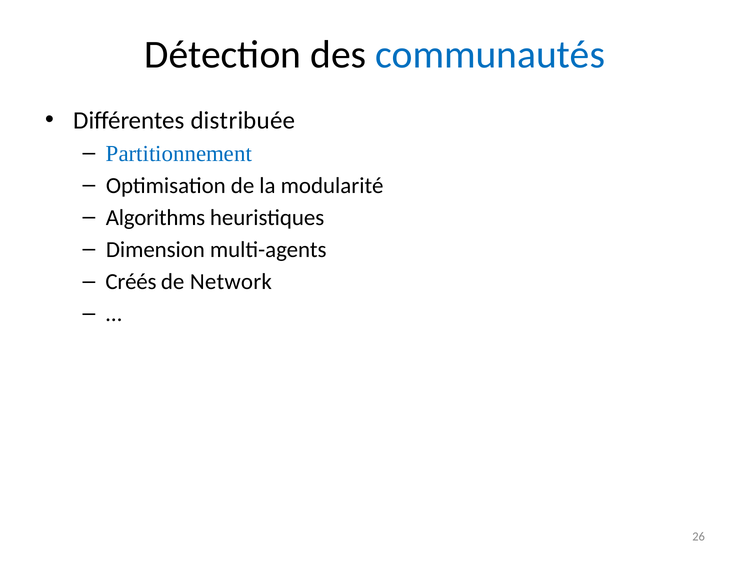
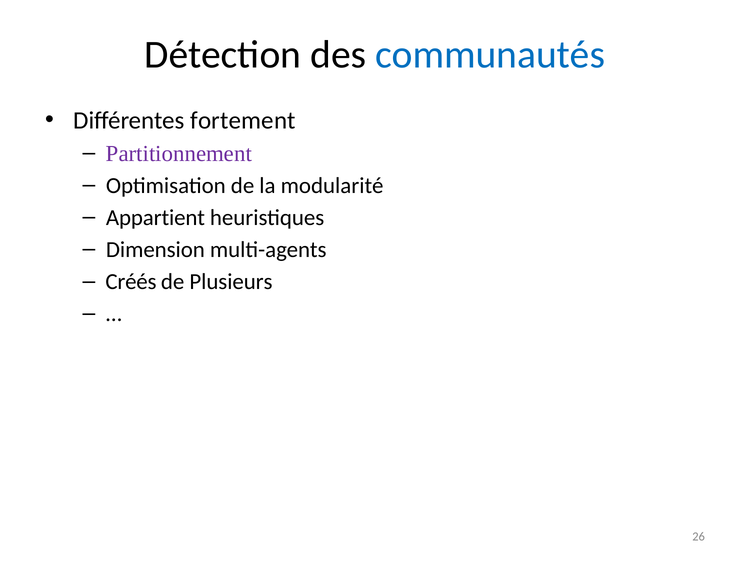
distribuée: distribuée -> fortement (243, 121)
Partitionnement colour: blue -> purple (179, 154)
Algorithms: Algorithms -> Appartient (155, 218)
Network: Network -> Plusieurs (231, 282)
